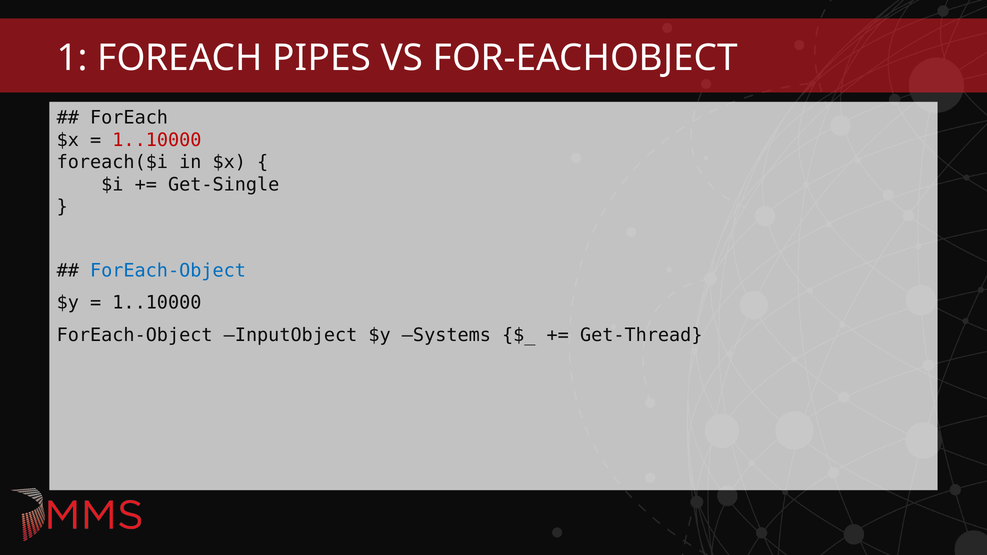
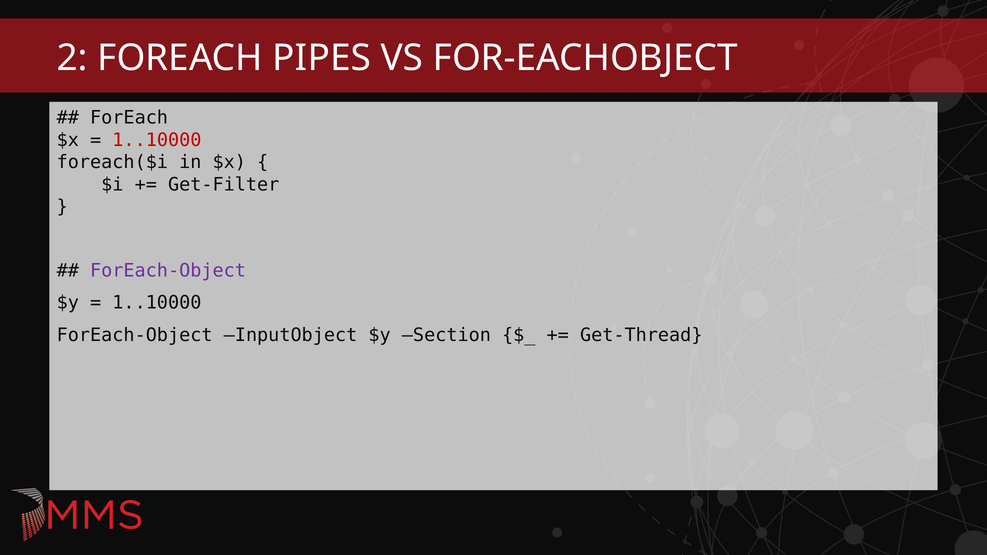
1: 1 -> 2 (72, 58)
Get-Single: Get-Single -> Get-Filter (224, 185)
ForEach-Object colour: blue -> purple (168, 271)
Systems: Systems -> Section (446, 335)
